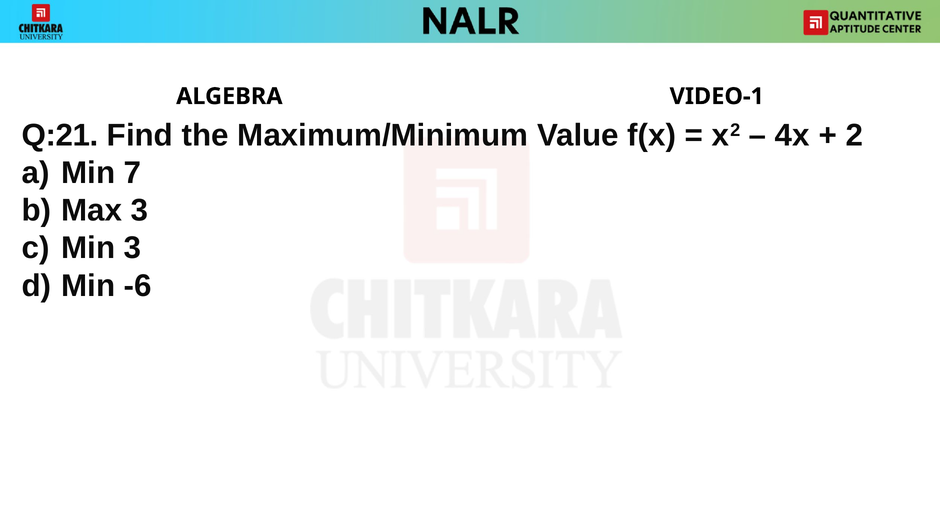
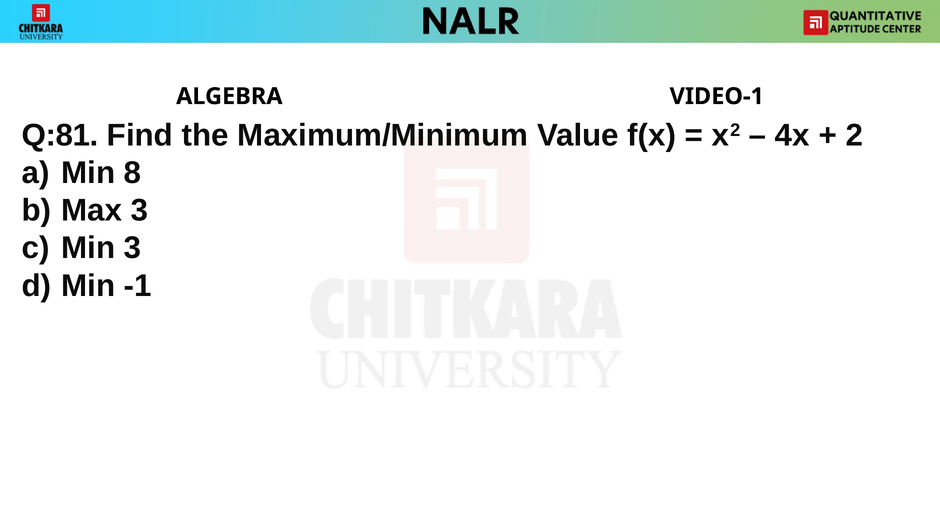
Q:21: Q:21 -> Q:81 (60, 135)
7: 7 -> 8 (133, 173)
-6: -6 -> -1 (138, 286)
